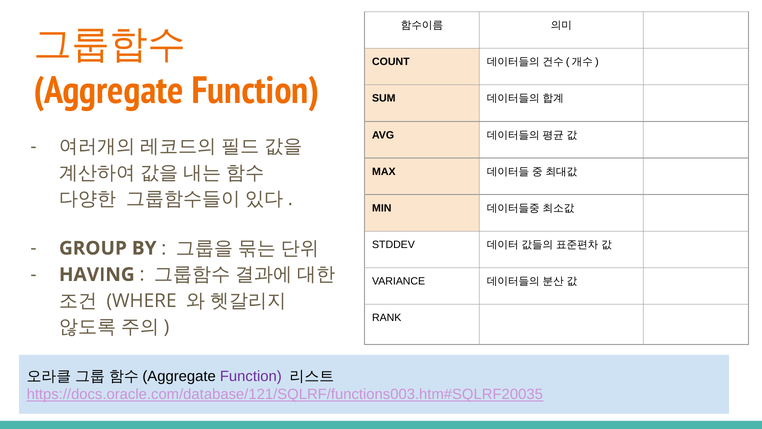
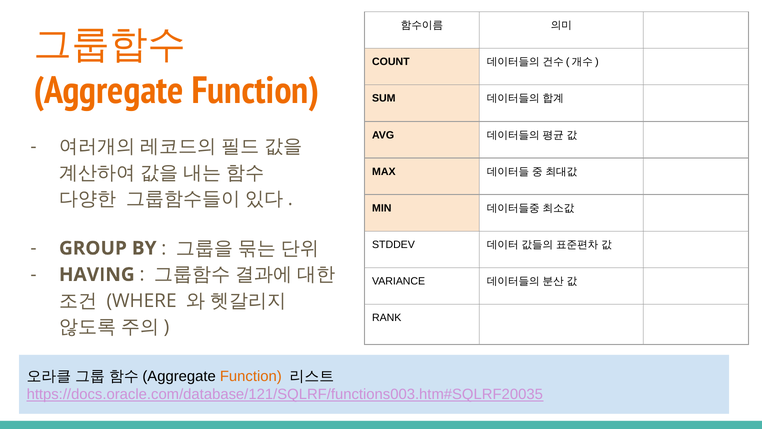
Function colour: purple -> orange (251, 376)
